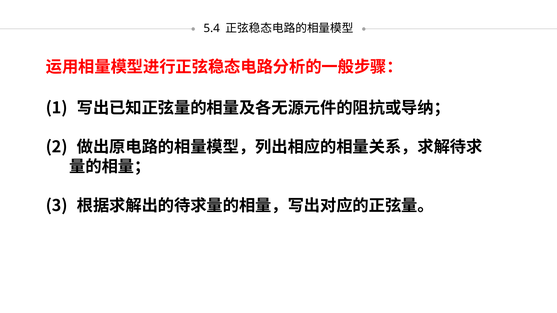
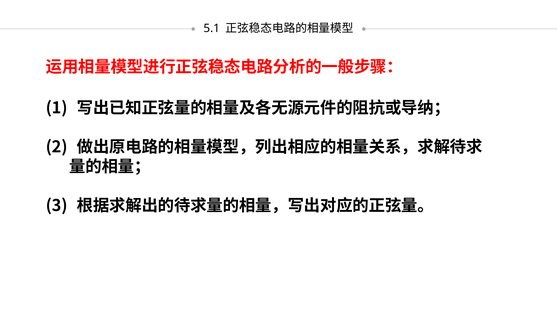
5.4: 5.4 -> 5.1 (212, 28)
